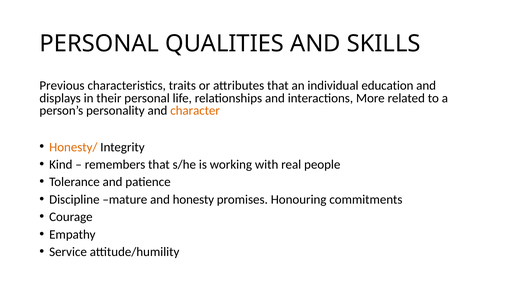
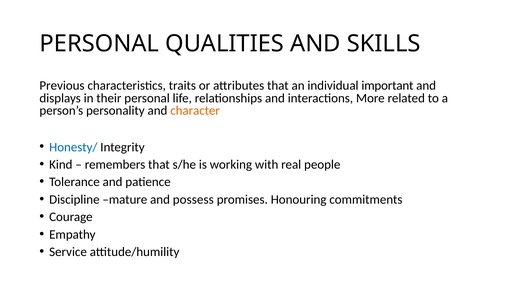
education: education -> important (387, 85)
Honesty/ colour: orange -> blue (73, 147)
honesty: honesty -> possess (193, 199)
